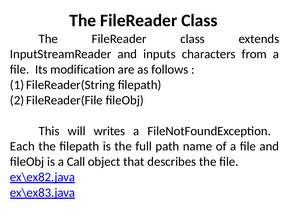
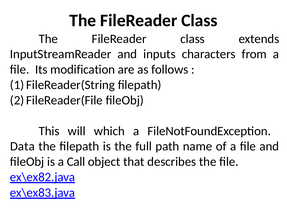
writes: writes -> which (109, 131)
Each: Each -> Data (22, 146)
